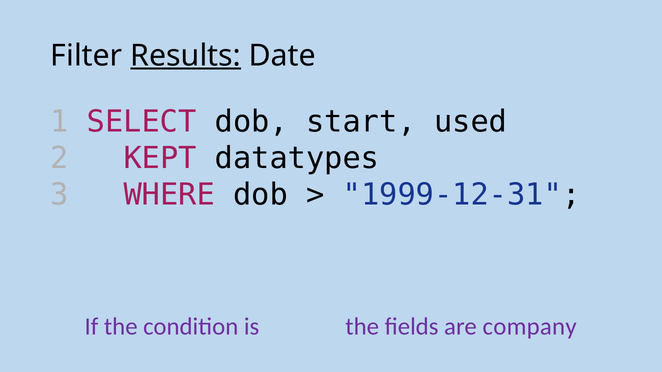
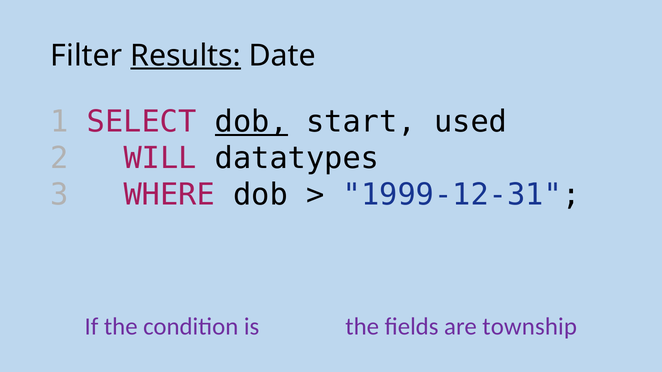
dob underline: none -> present (251, 122)
KEPT: KEPT -> WILL (160, 158)
company: company -> township (530, 327)
